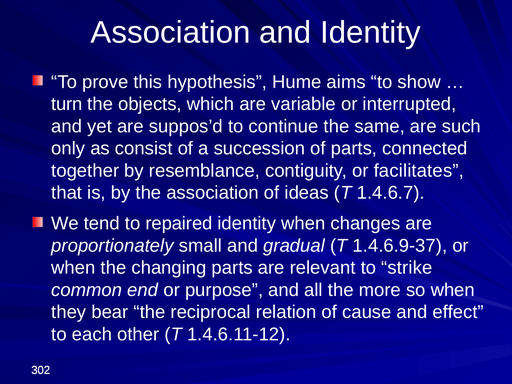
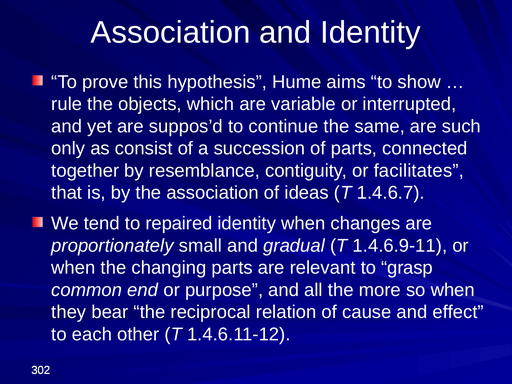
turn: turn -> rule (67, 104)
1.4.6.9-37: 1.4.6.9-37 -> 1.4.6.9-11 (400, 246)
strike: strike -> grasp (407, 268)
